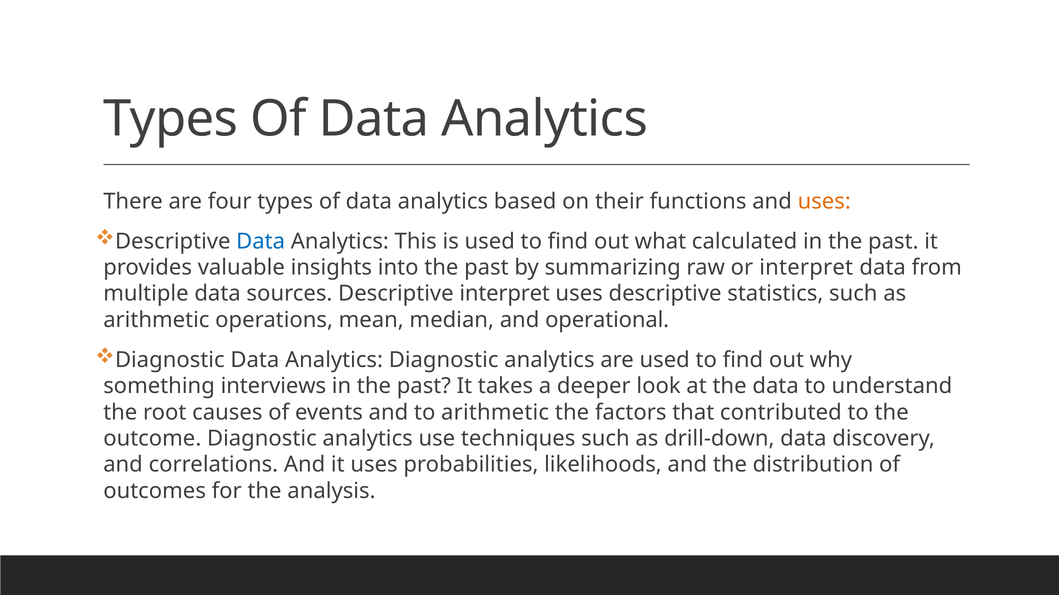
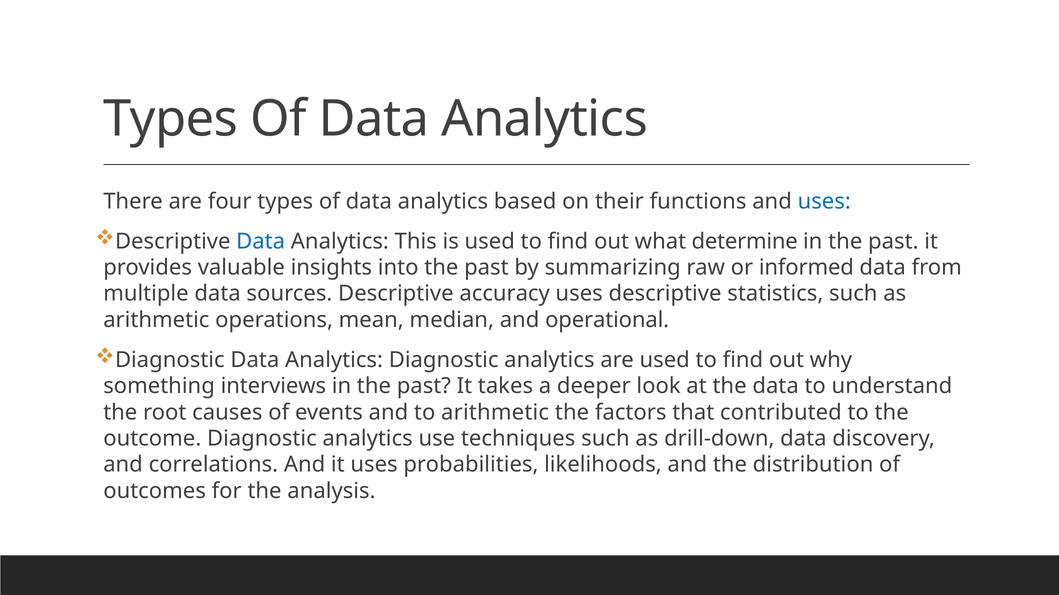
uses colour: orange -> blue (824, 202)
calculated: calculated -> determine (745, 242)
or interpret: interpret -> informed (806, 268)
Descriptive interpret: interpret -> accuracy (505, 294)
